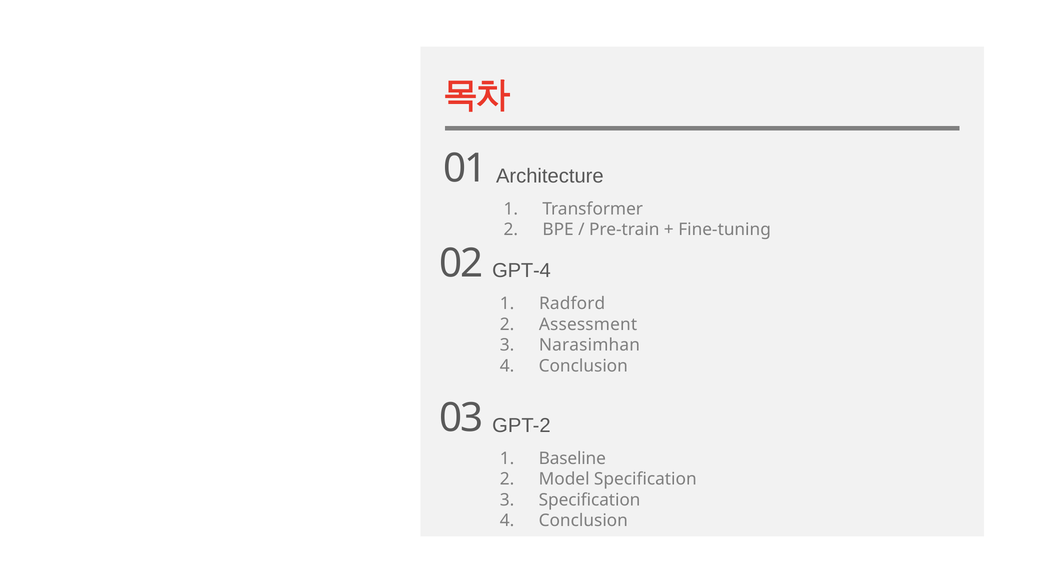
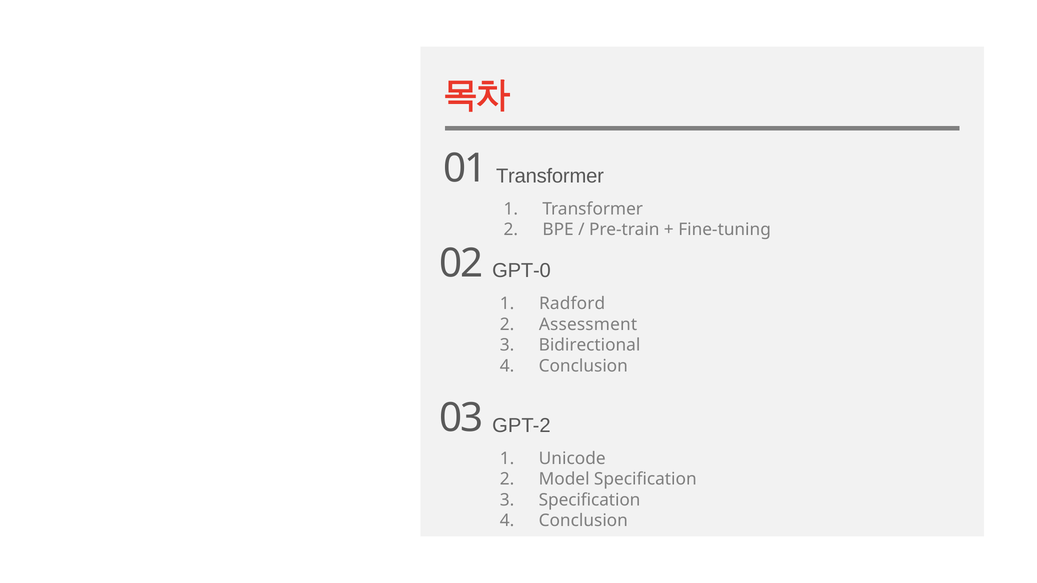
Architecture: Architecture -> Transformer (550, 176)
GPT-4: GPT-4 -> GPT-0 (522, 271)
Narasimhan: Narasimhan -> Bidirectional (590, 345)
Baseline: Baseline -> Unicode (572, 459)
